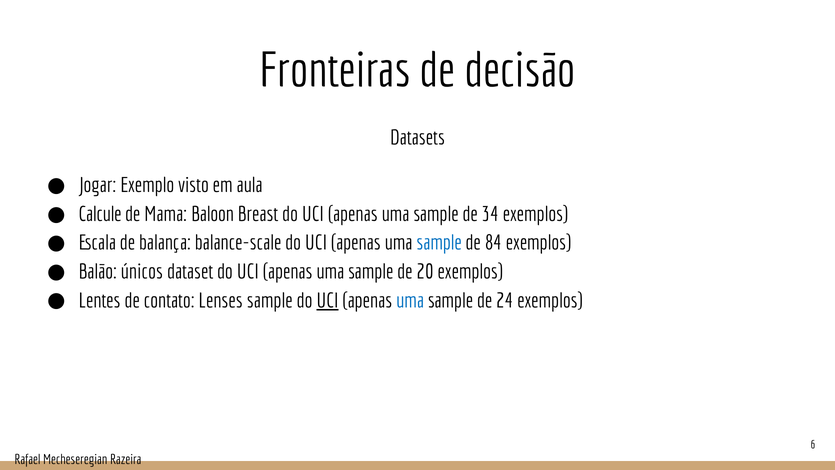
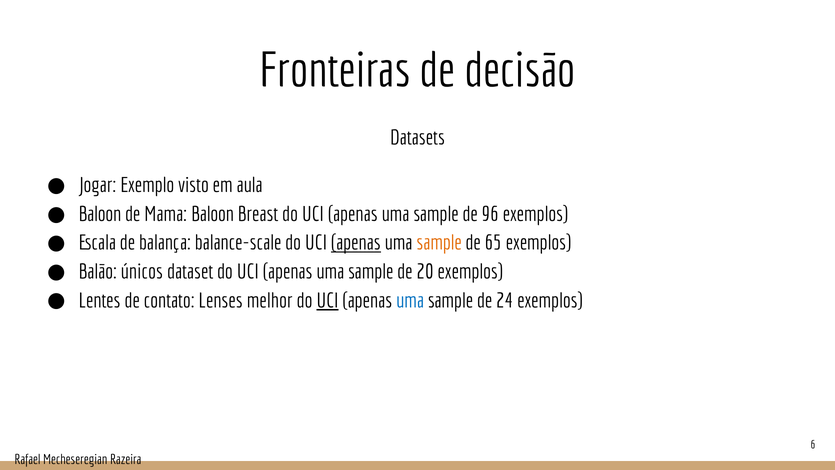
Calcule: Calcule -> Baloon (100, 214)
34: 34 -> 96 (490, 214)
apenas underline: none -> present (356, 243)
sample colour: blue -> orange (439, 243)
84: 84 -> 65 (493, 243)
Lenses sample: sample -> melhor (270, 300)
